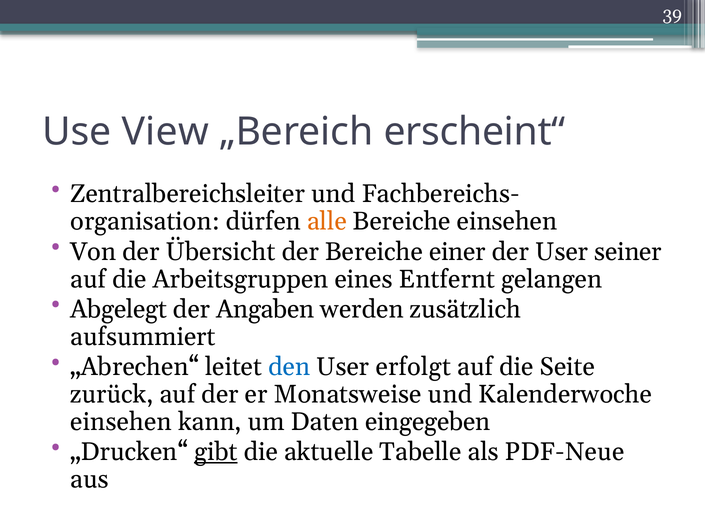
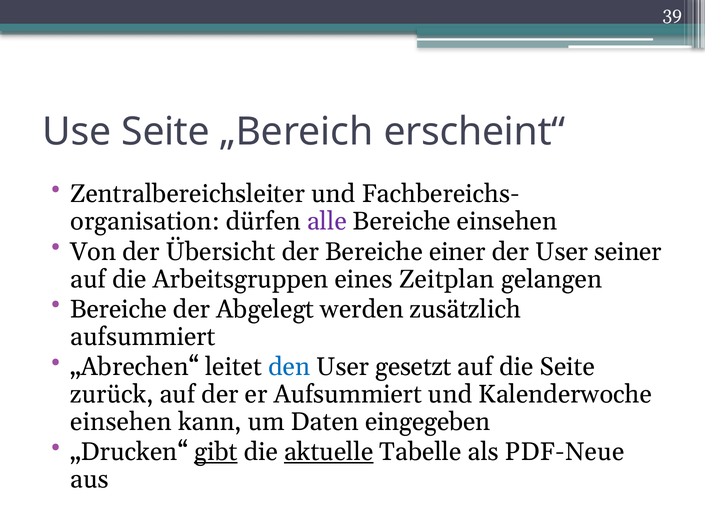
Use View: View -> Seite (166, 132)
alle colour: orange -> purple (327, 221)
Entfernt: Entfernt -> Zeitplan (447, 279)
Abgelegt: Abgelegt -> Bereiche (119, 309)
Angaben: Angaben -> Abgelegt (265, 309)
erfolgt: erfolgt -> gesetzt (413, 367)
er Monatsweise: Monatsweise -> Aufsummiert (348, 394)
aktuelle underline: none -> present (329, 452)
